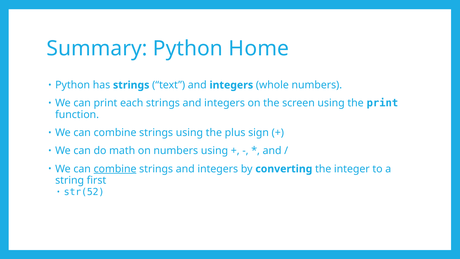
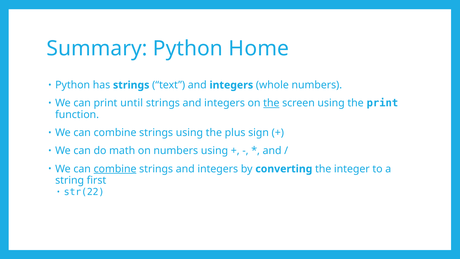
each: each -> until (132, 103)
the underline: none -> present (271, 103)
str(52: str(52 -> str(22 (84, 192)
